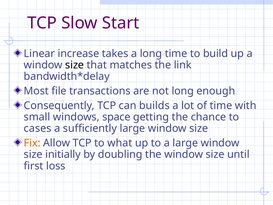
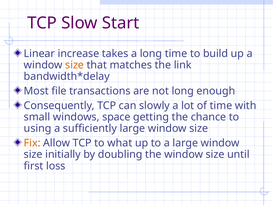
size colour: black -> orange (75, 65)
builds: builds -> slowly (154, 105)
cases: cases -> using (38, 128)
